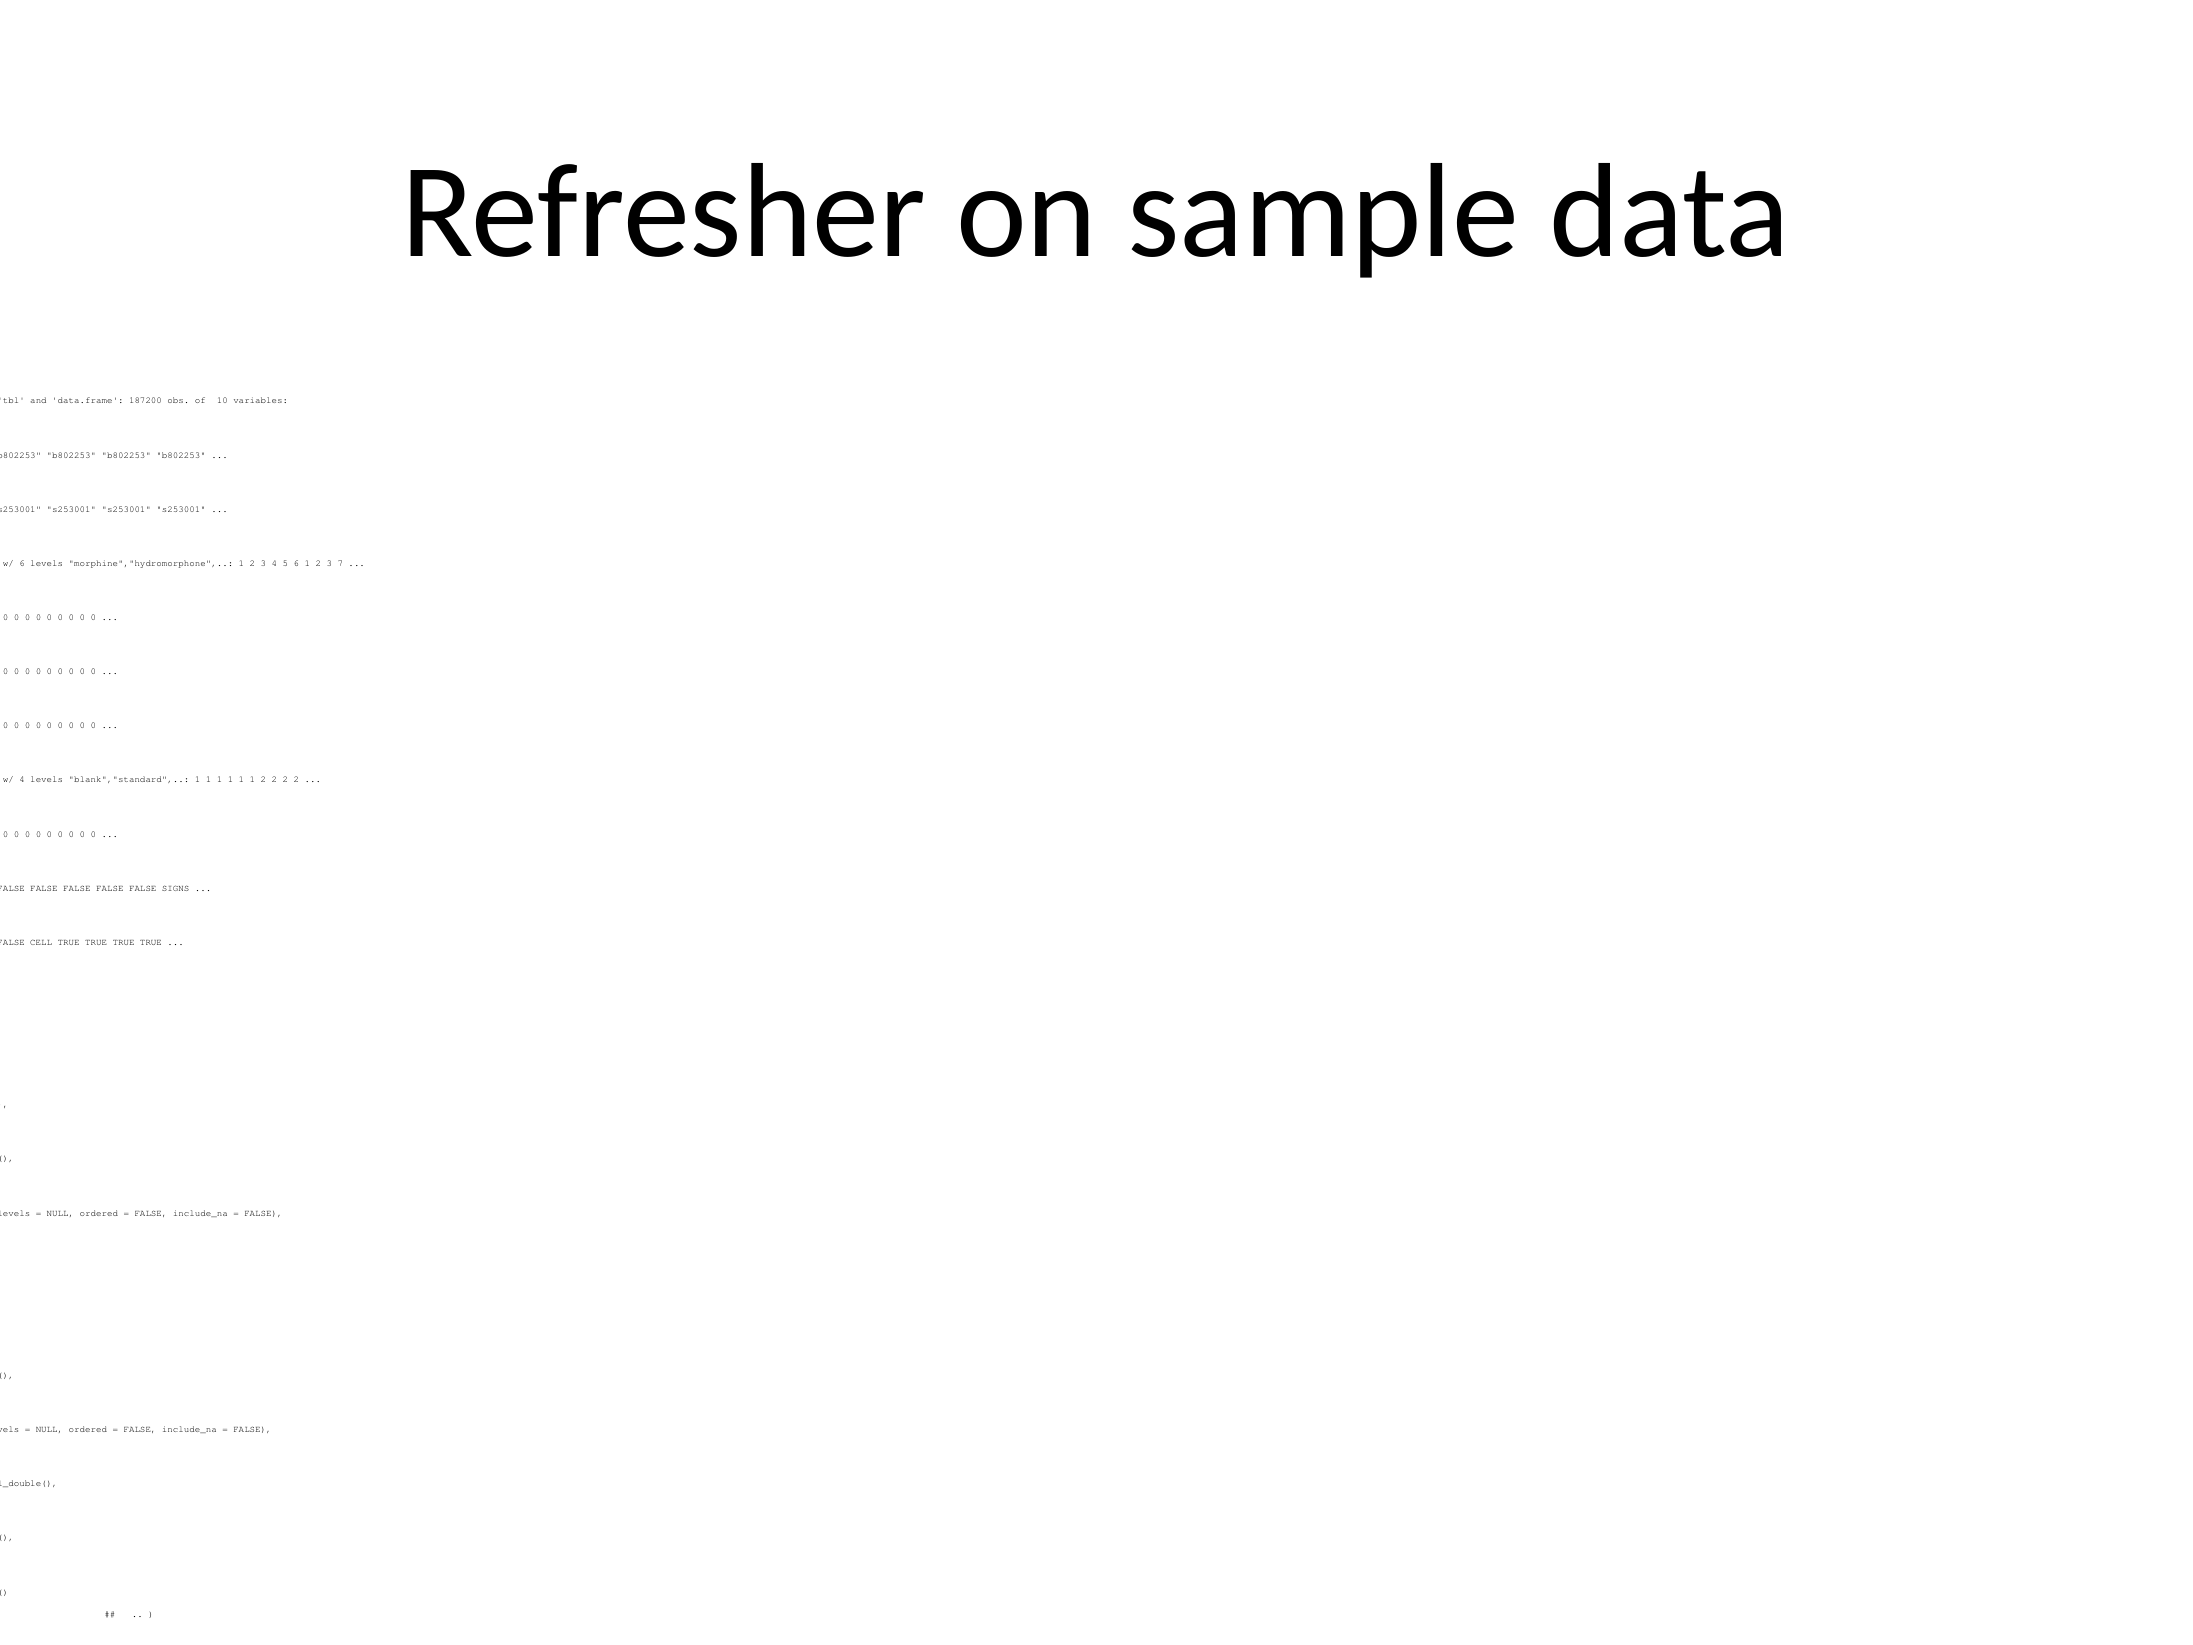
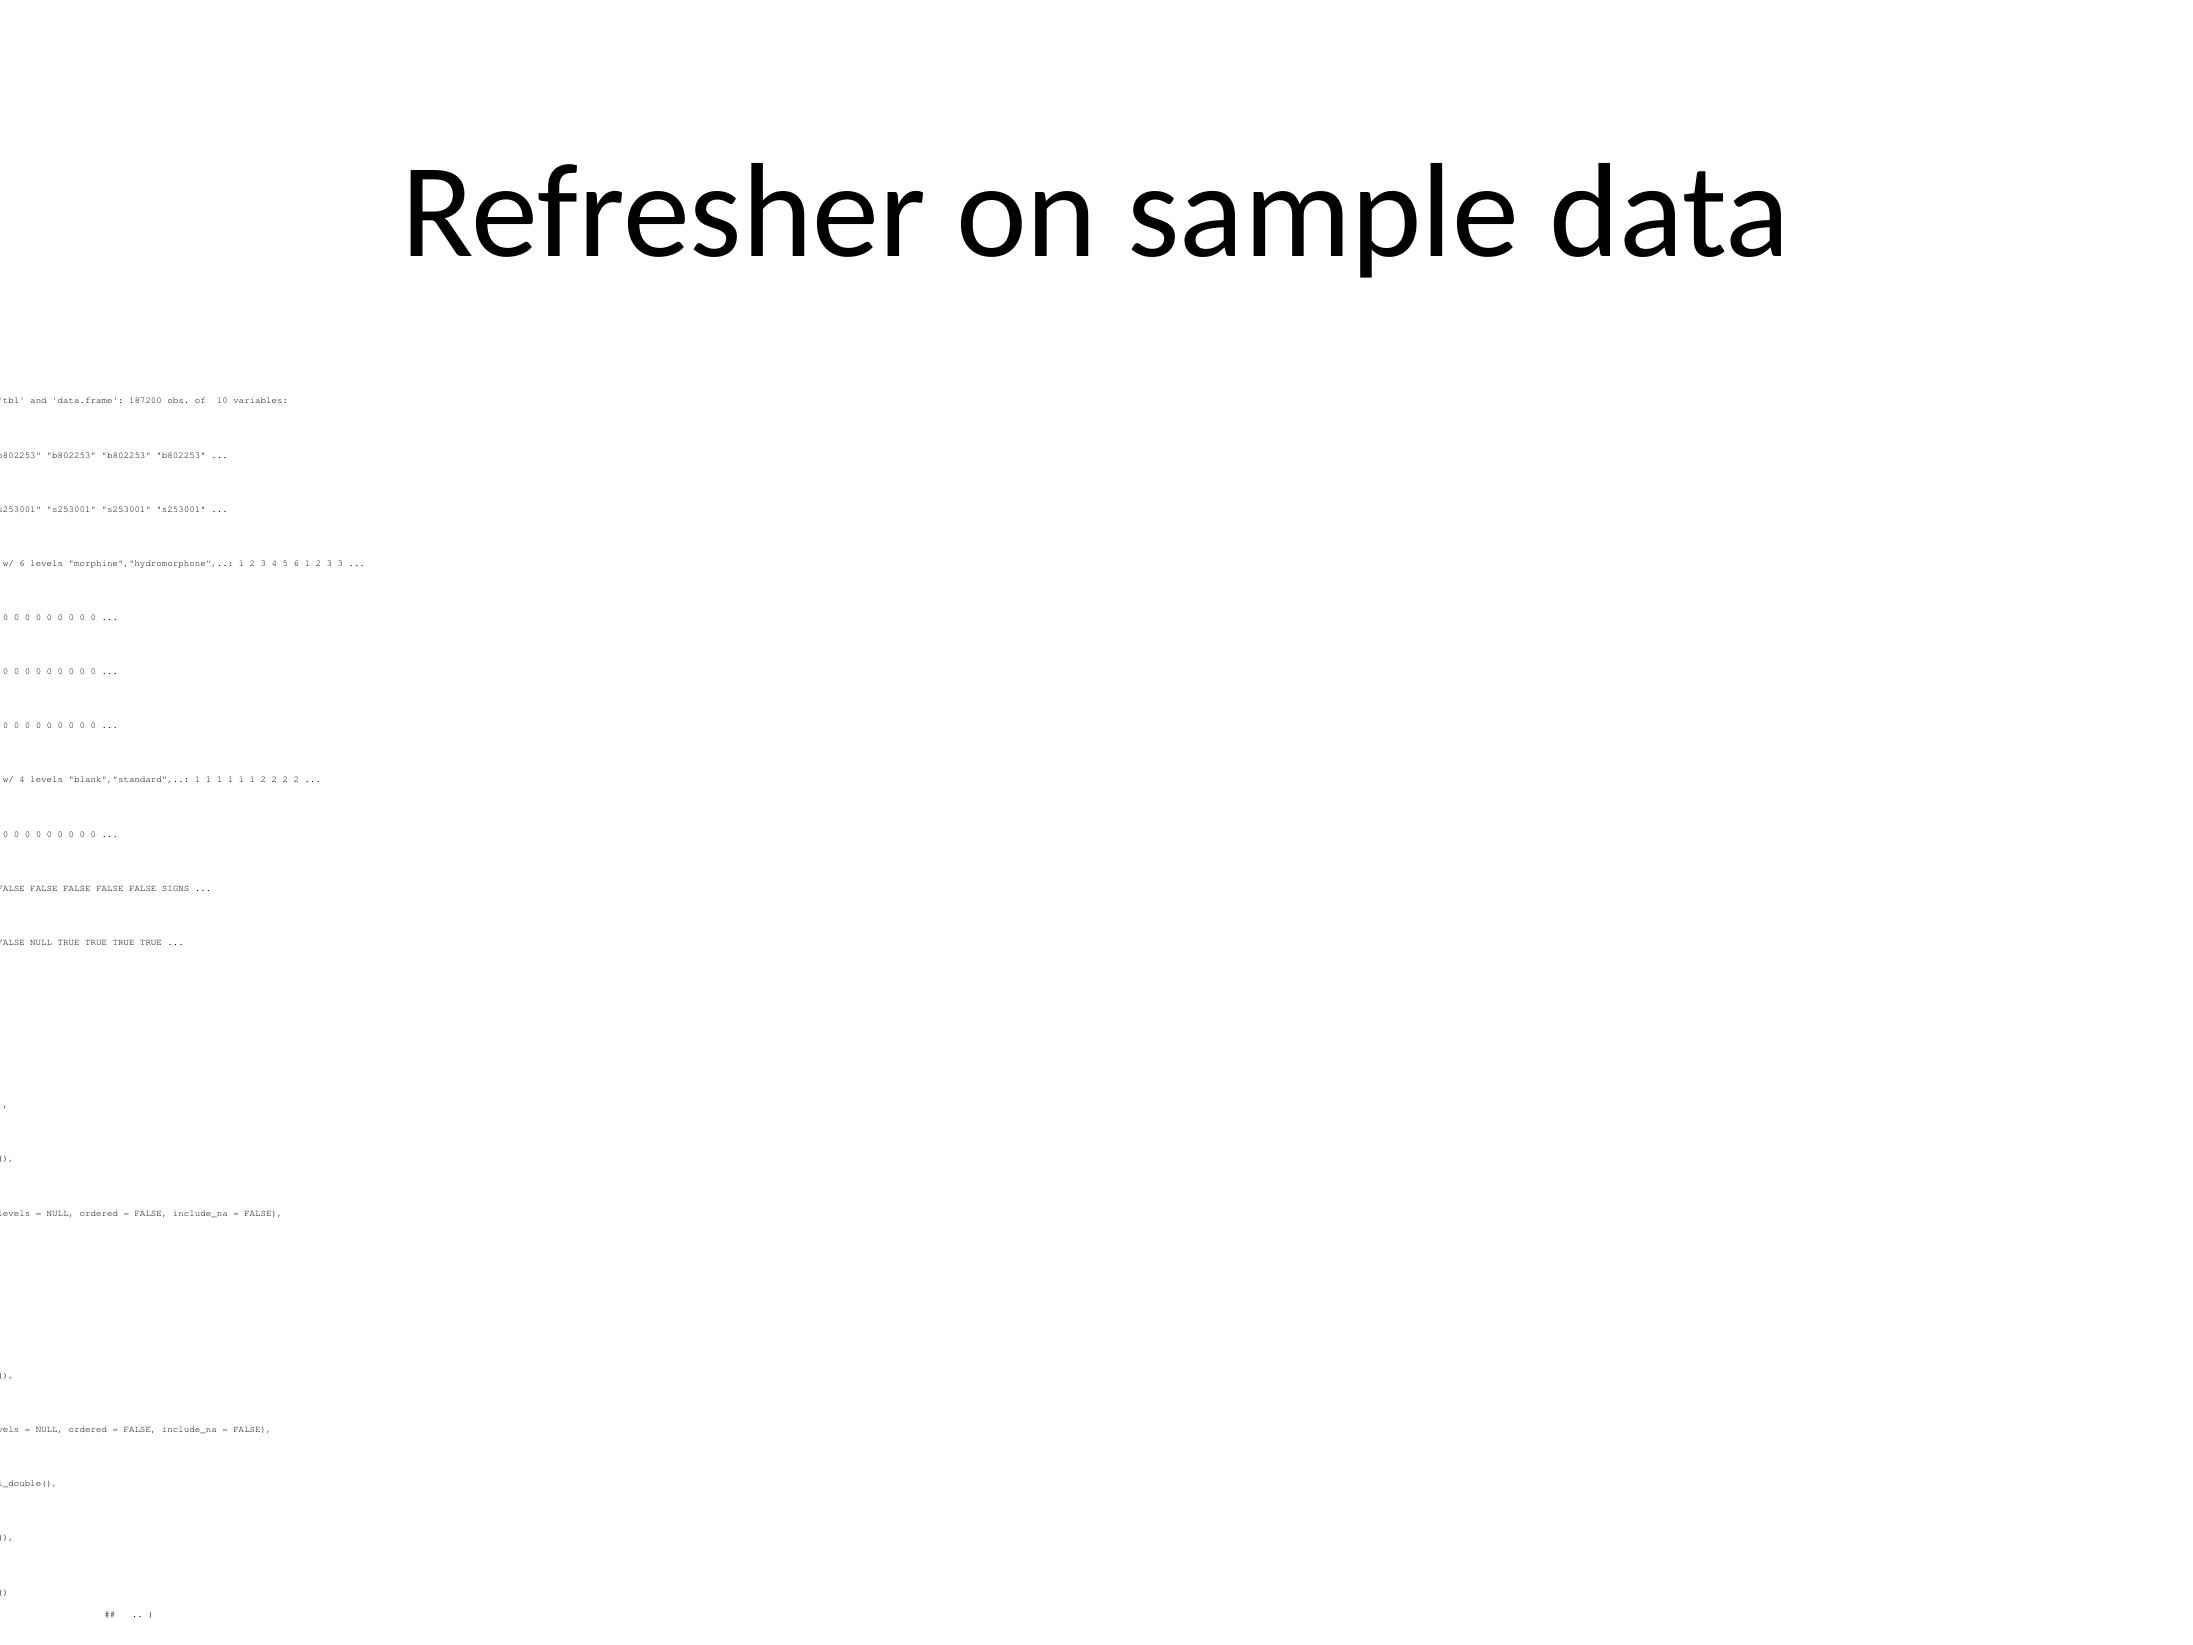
3 7: 7 -> 3 (340, 563)
FALSE CELL: CELL -> NULL (41, 942)
